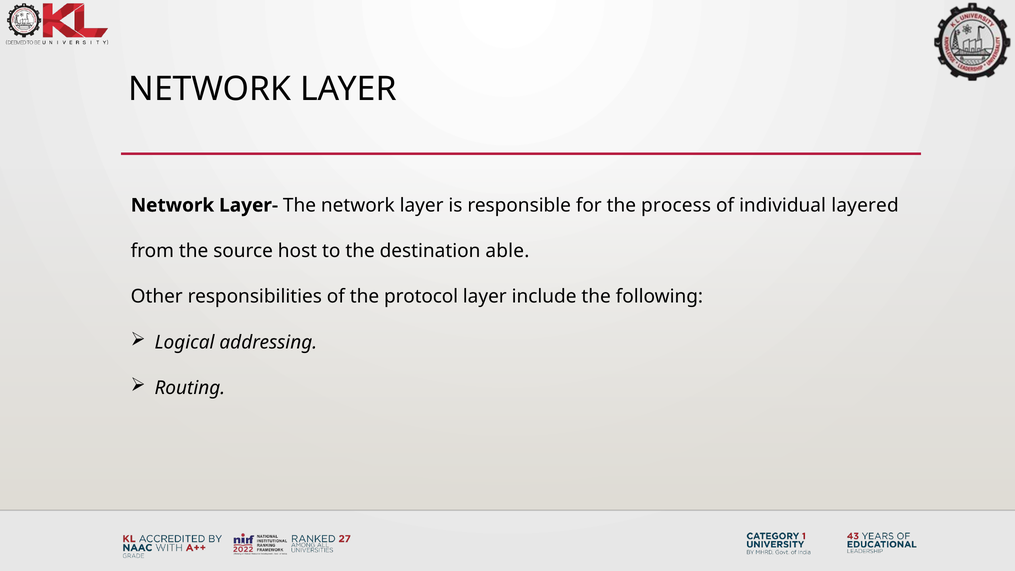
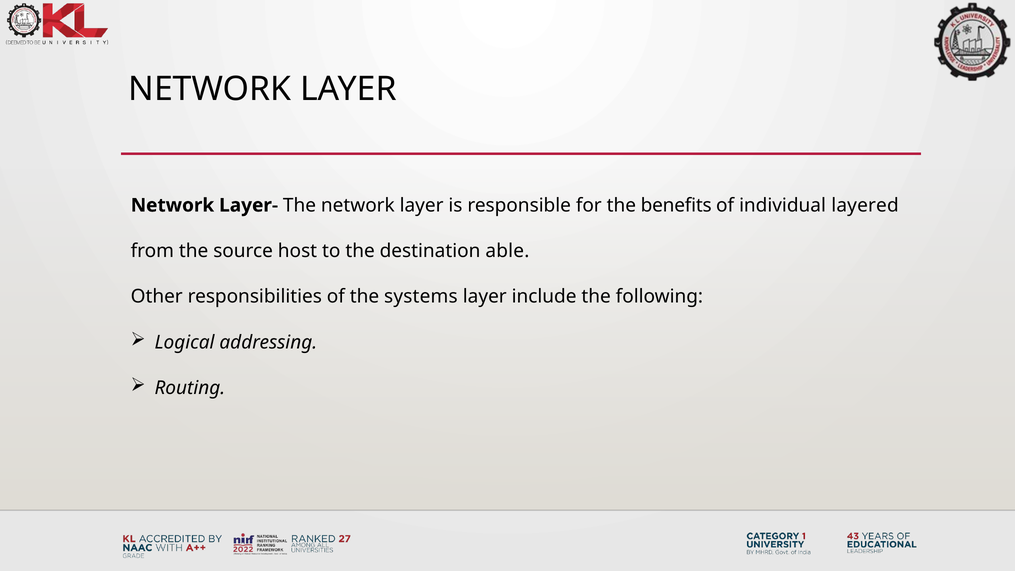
process: process -> benefits (676, 205)
protocol: protocol -> systems (421, 297)
